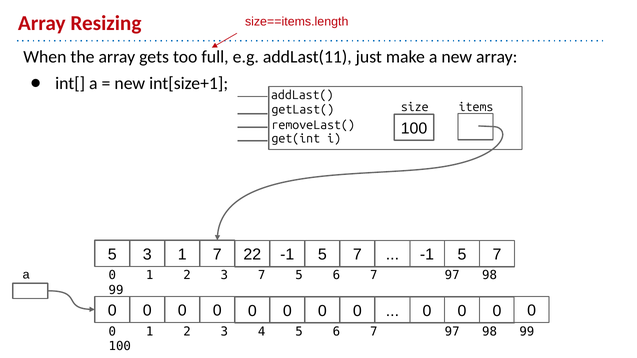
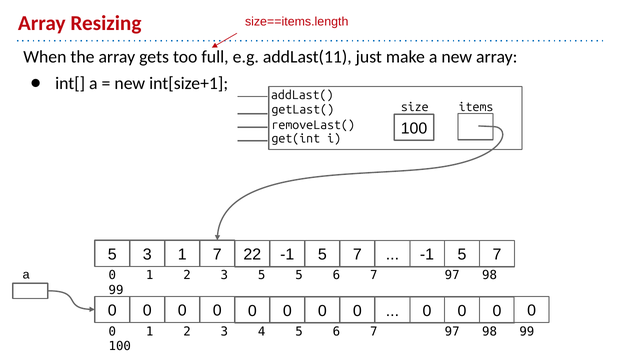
3 7: 7 -> 5 (262, 276)
